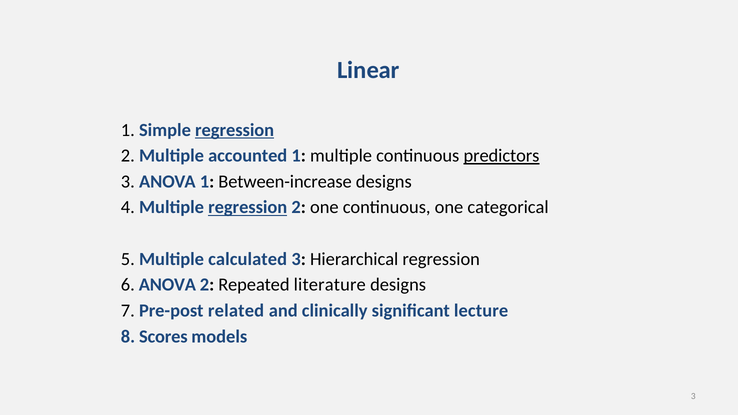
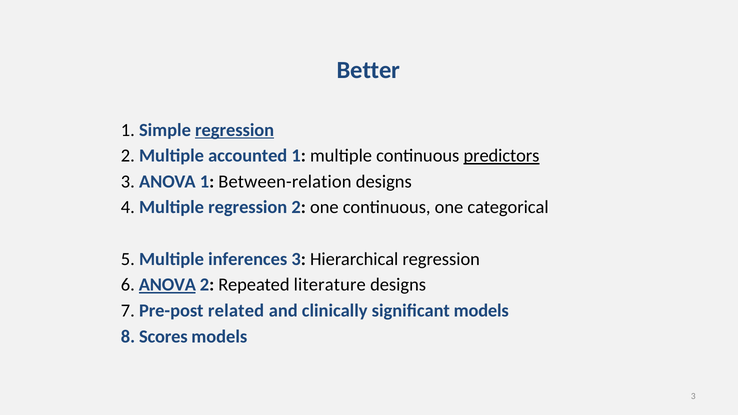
Linear: Linear -> Better (368, 70)
Between-increase: Between-increase -> Between-relation (285, 182)
regression underline: present -> none (248, 207)
calculated: calculated -> inferences (248, 259)
ANOVA underline: none -> present (167, 285)
significant lecture: lecture -> models (481, 311)
